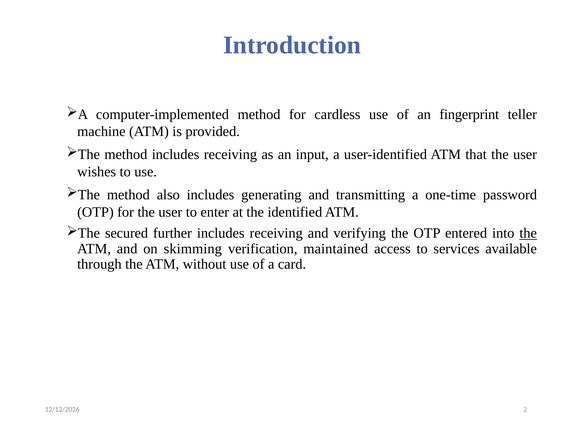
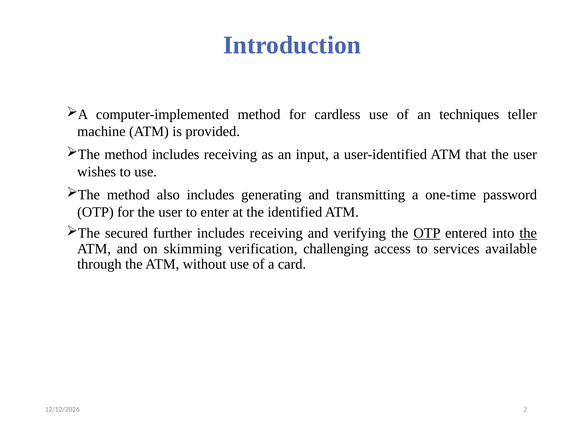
fingerprint: fingerprint -> techniques (469, 114)
OTP underline: none -> present (427, 233)
maintained: maintained -> challenging (336, 249)
